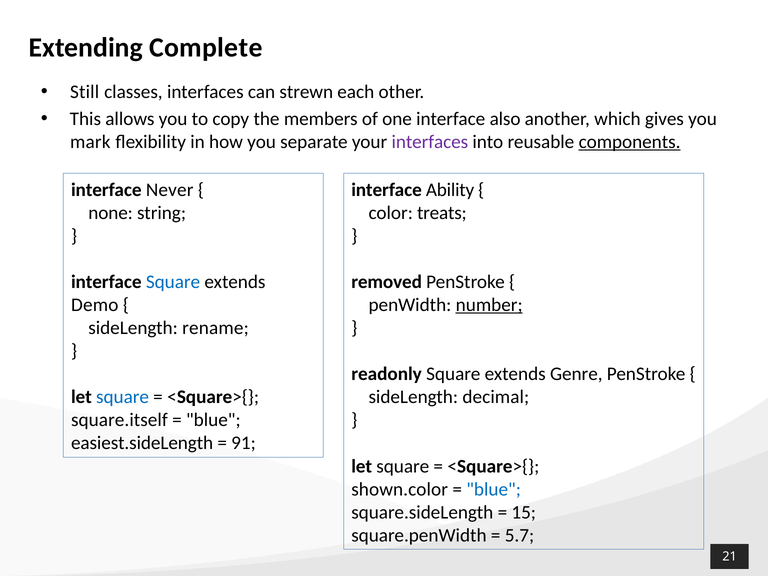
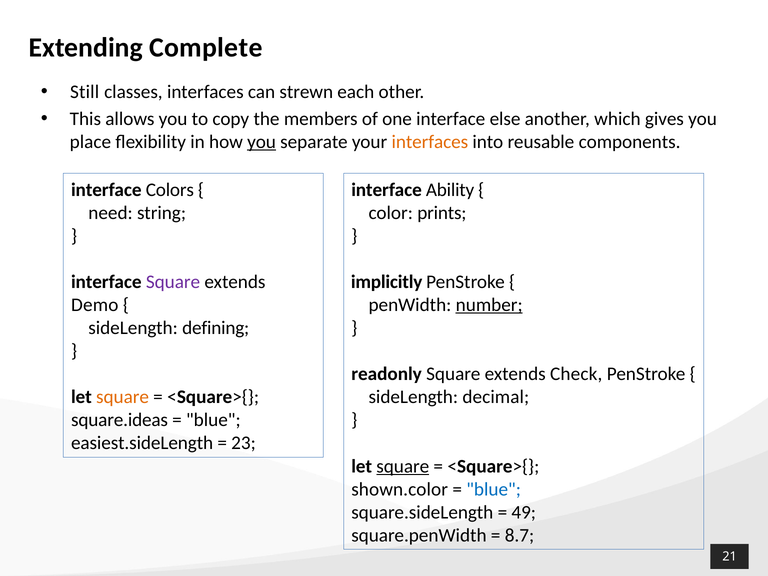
also: also -> else (505, 119)
mark: mark -> place (90, 142)
you underline: none -> present (262, 142)
interfaces colour: purple -> orange (430, 142)
components underline: present -> none (630, 142)
Never: Never -> Colors (170, 190)
none: none -> need (111, 213)
treats: treats -> prints (442, 213)
Square colour: blue -> purple (173, 282)
removed: removed -> implicitly (387, 282)
rename: rename -> defining (216, 328)
Genre: Genre -> Check (576, 374)
square colour: blue -> orange (123, 397)
square.itself: square.itself -> square.ideas (120, 420)
91: 91 -> 23 (243, 443)
square underline: none -> present (403, 466)
15: 15 -> 49 (524, 512)
5.7: 5.7 -> 8.7 (519, 535)
